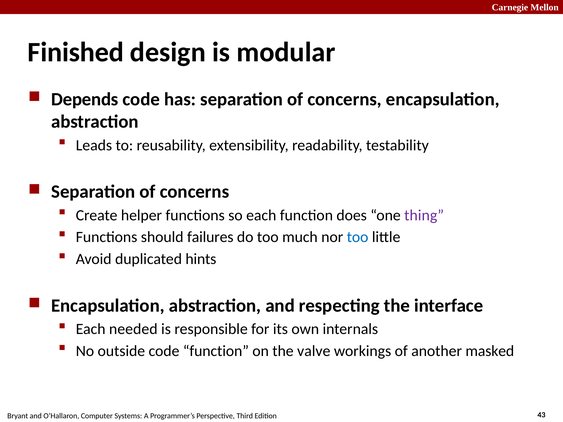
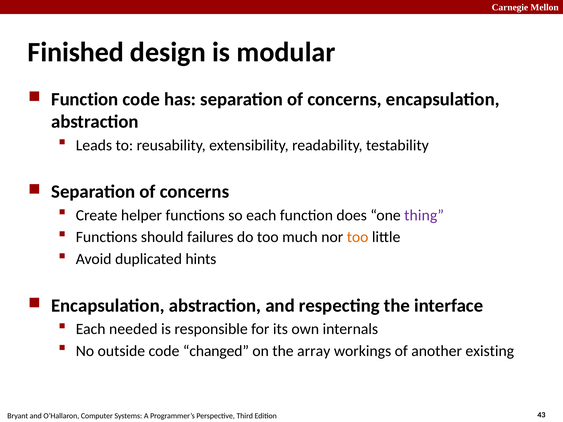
Depends: Depends -> Function (85, 99)
too colour: blue -> orange (358, 237)
code function: function -> changed (216, 351)
valve: valve -> array (314, 351)
masked: masked -> existing (490, 351)
